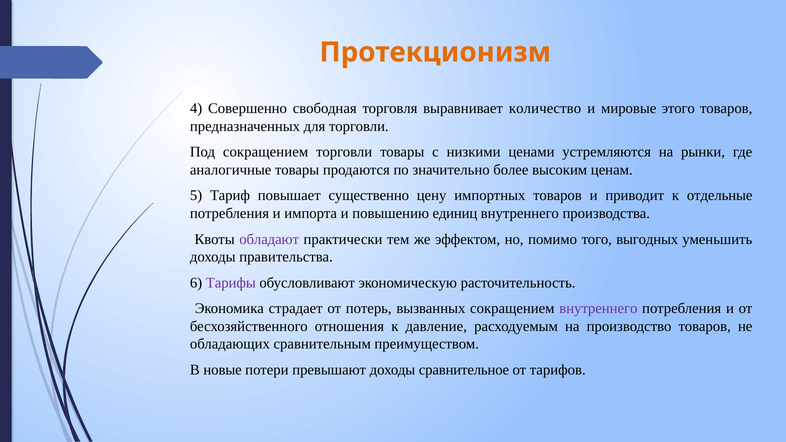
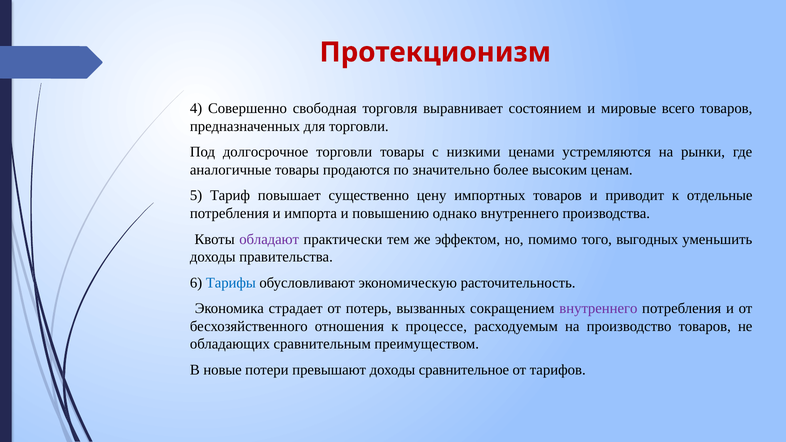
Протекционизм colour: orange -> red (435, 52)
количество: количество -> состоянием (545, 109)
этого: этого -> всего (678, 109)
Под сокращением: сокращением -> долгосрочное (266, 152)
единиц: единиц -> однако (455, 213)
Тарифы colour: purple -> blue (231, 283)
давление: давление -> процессе (436, 326)
